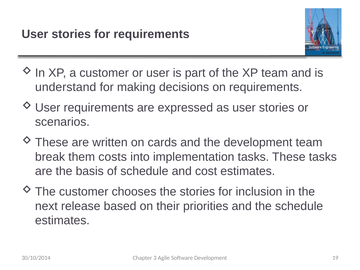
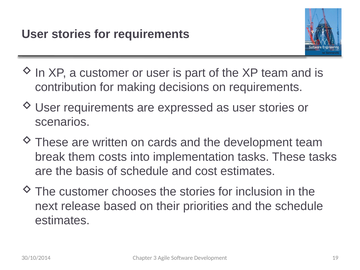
understand: understand -> contribution (66, 87)
